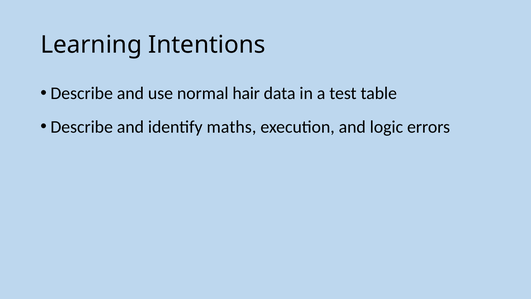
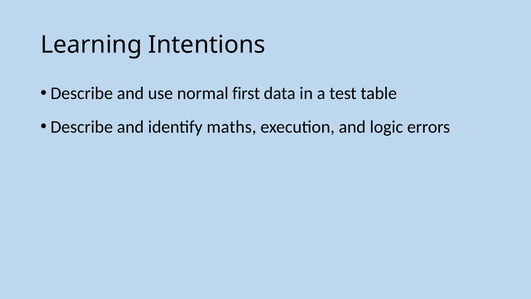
hair: hair -> first (246, 93)
